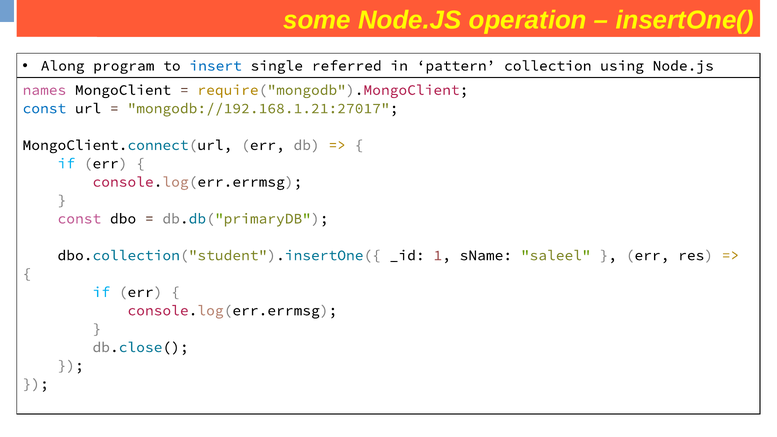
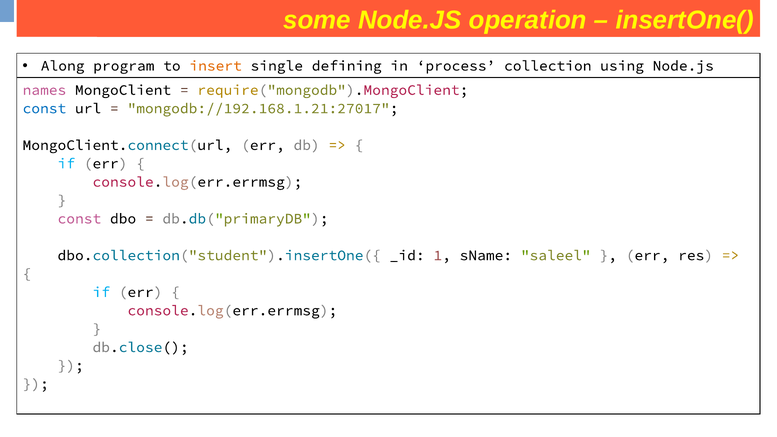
insert colour: blue -> orange (216, 66)
referred: referred -> defining (347, 66)
pattern: pattern -> process (456, 66)
